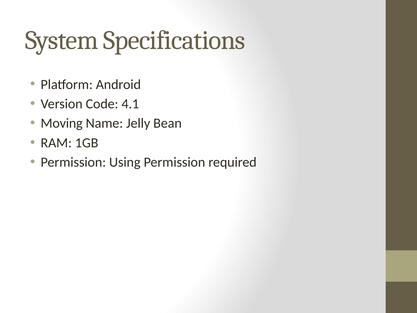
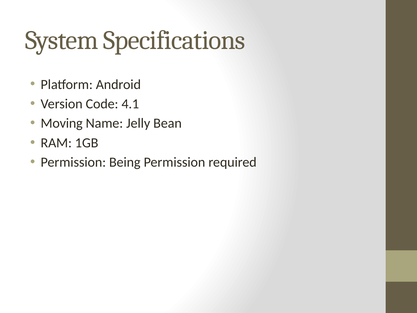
Using: Using -> Being (125, 162)
